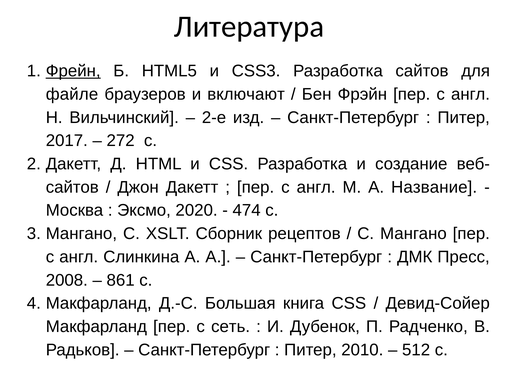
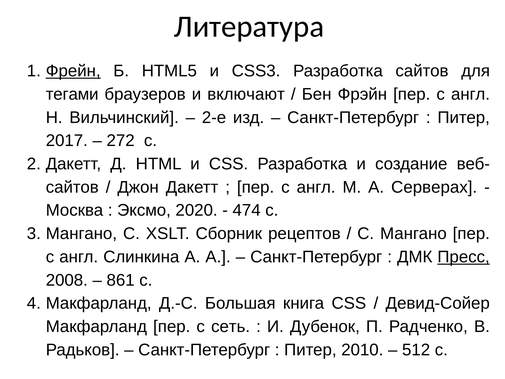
файле: файле -> тегами (72, 94)
Название: Название -> Серверах (434, 187)
Пресс underline: none -> present (464, 257)
